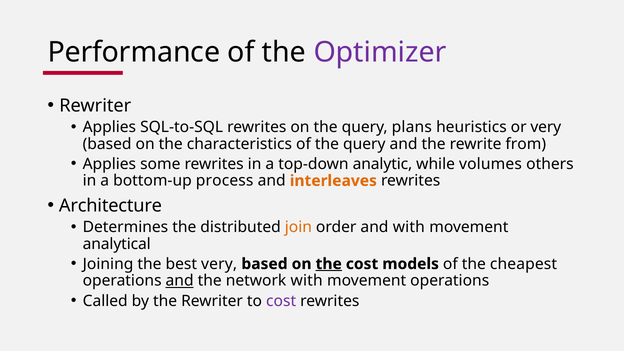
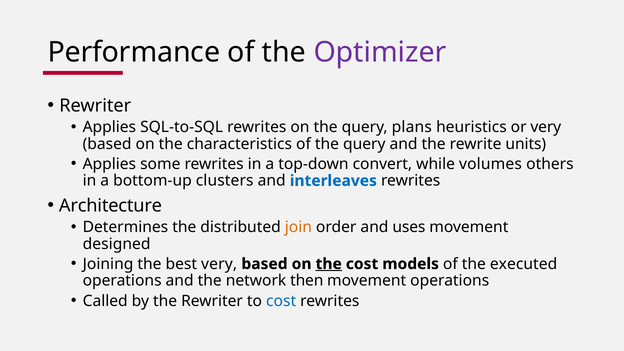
from: from -> units (526, 144)
analytic: analytic -> convert (382, 164)
process: process -> clusters (225, 181)
interleaves colour: orange -> blue (333, 181)
and with: with -> uses (409, 227)
analytical: analytical -> designed (117, 244)
cheapest: cheapest -> executed (524, 264)
and underline: present -> none (180, 281)
network with: with -> then (307, 281)
cost colour: purple -> blue (281, 301)
